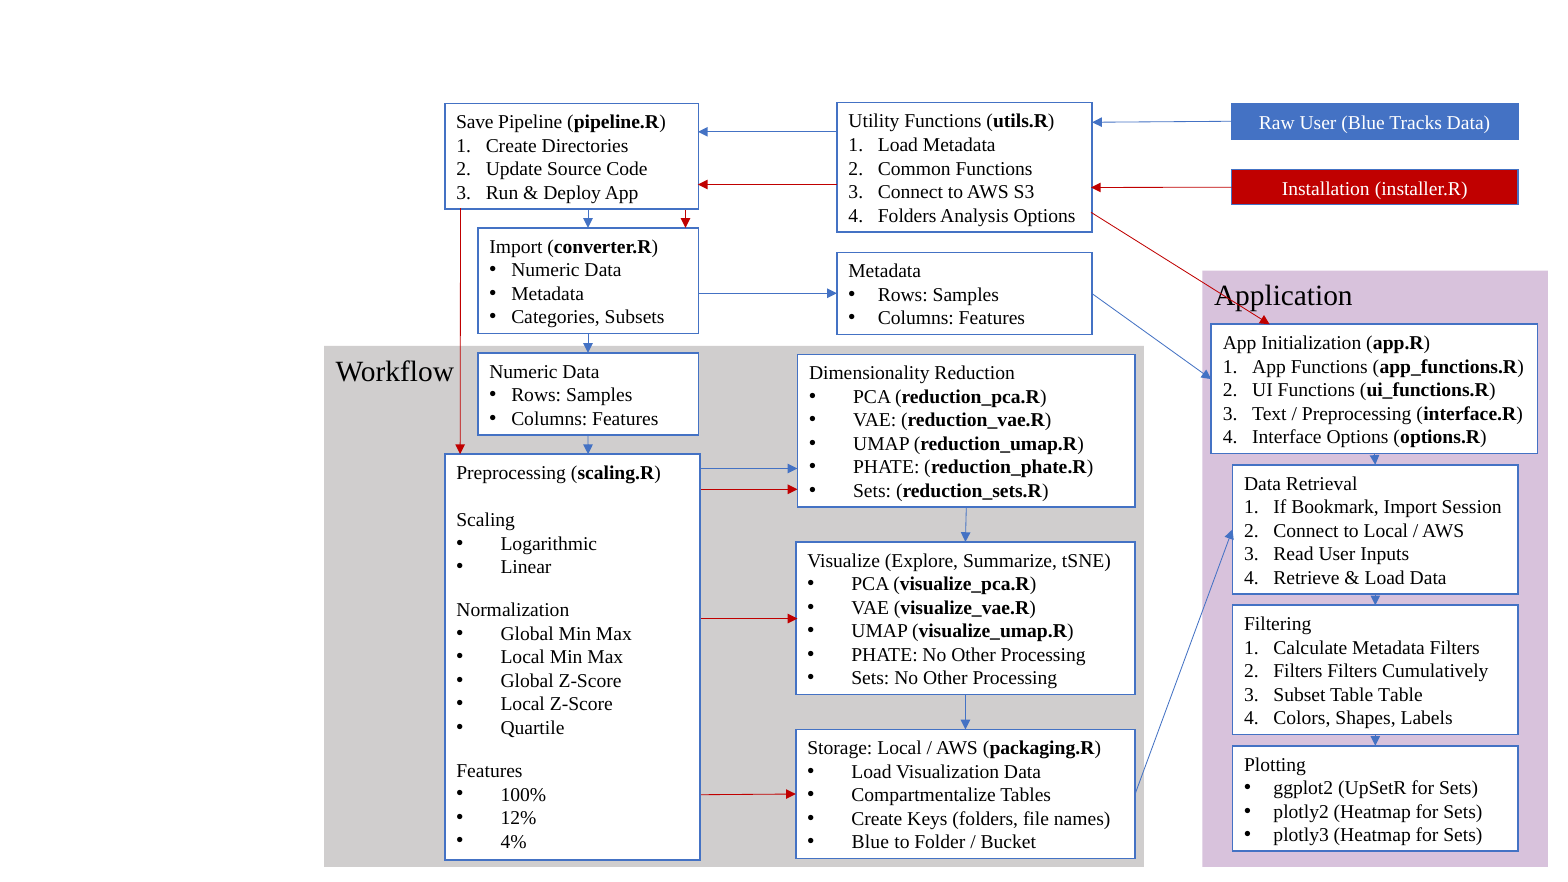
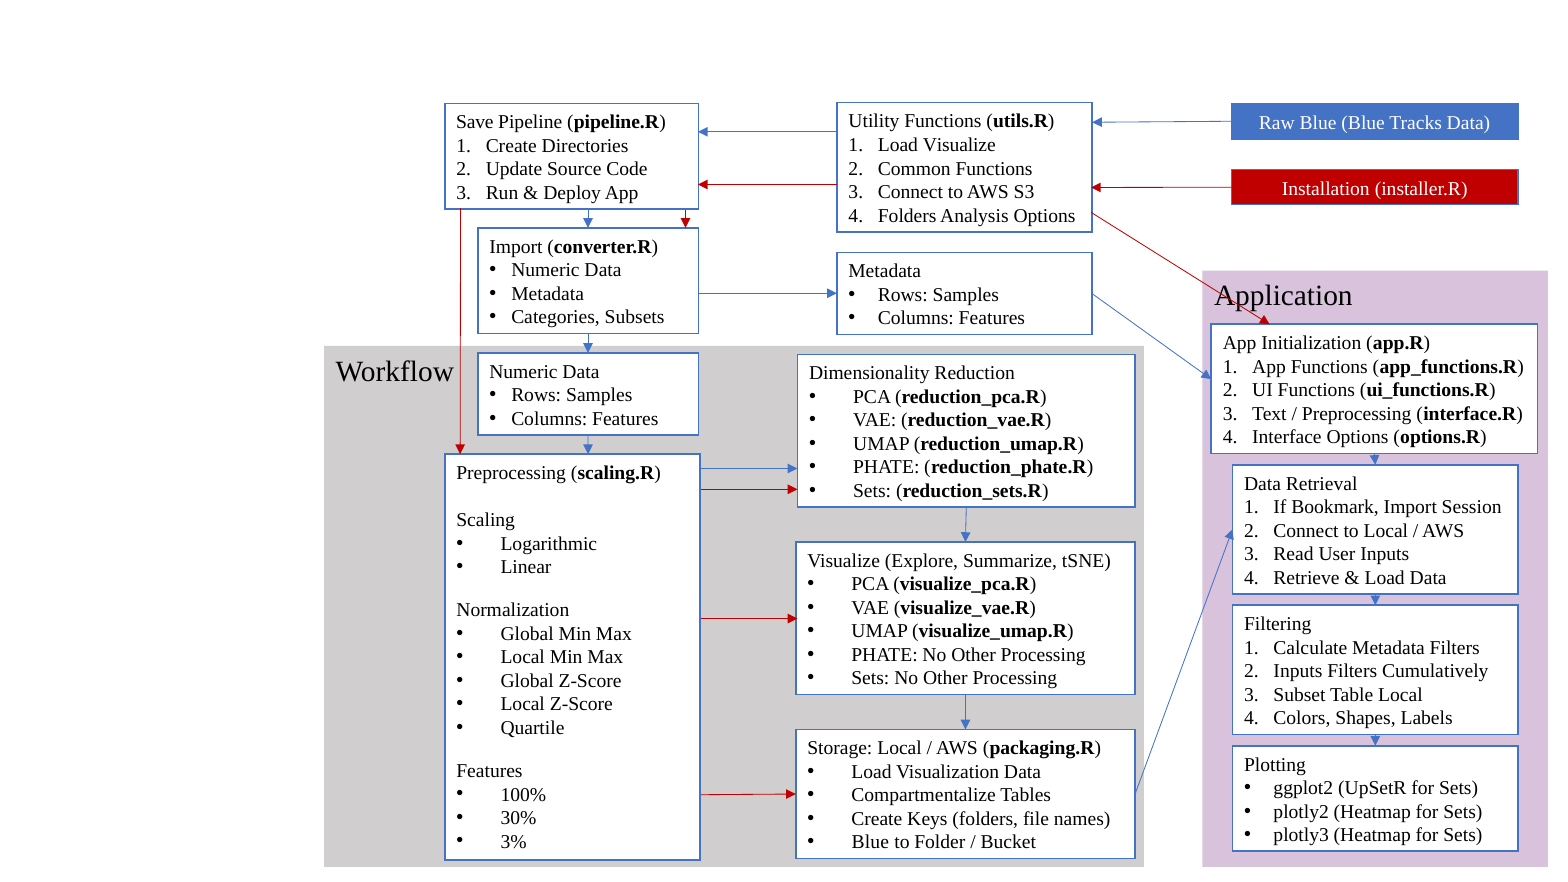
Raw User: User -> Blue (1318, 123)
Load Metadata: Metadata -> Visualize (959, 145)
Filters: Filters -> Inputs (1298, 671)
Table Table: Table -> Local (1400, 695)
12%: 12% -> 30% (518, 818)
4%: 4% -> 3% (514, 842)
